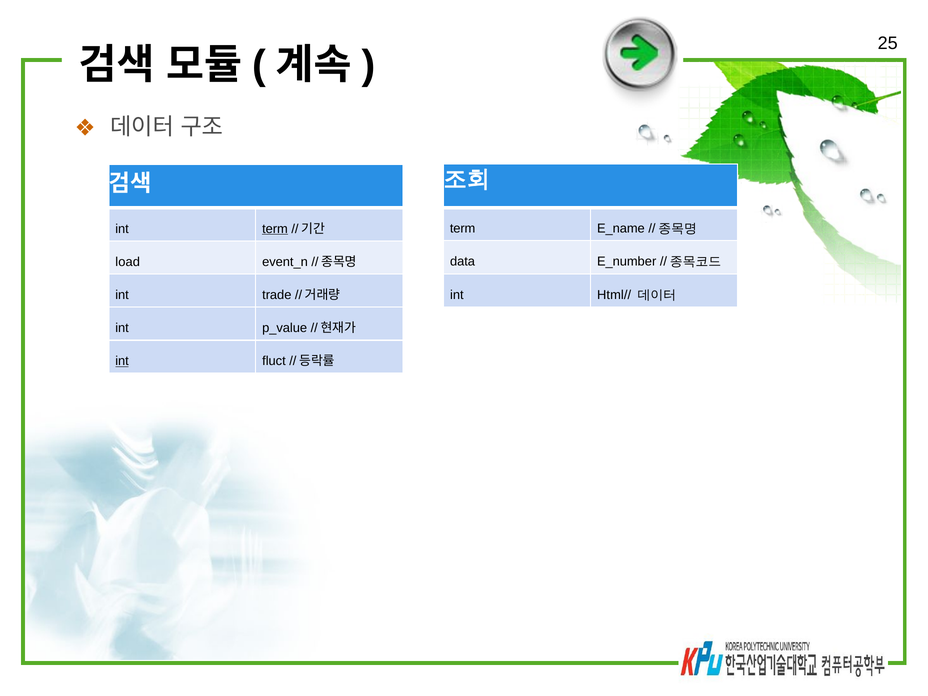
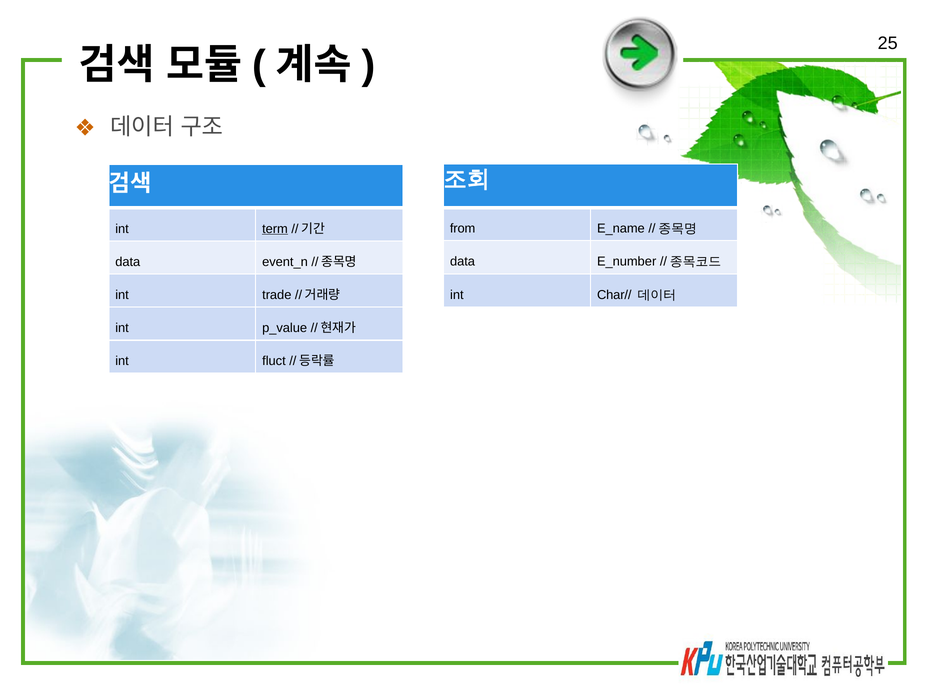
term: term -> from (463, 229)
load: load -> data (128, 262)
Html//: Html// -> Char// (614, 295)
int underline: present -> none (122, 361)
